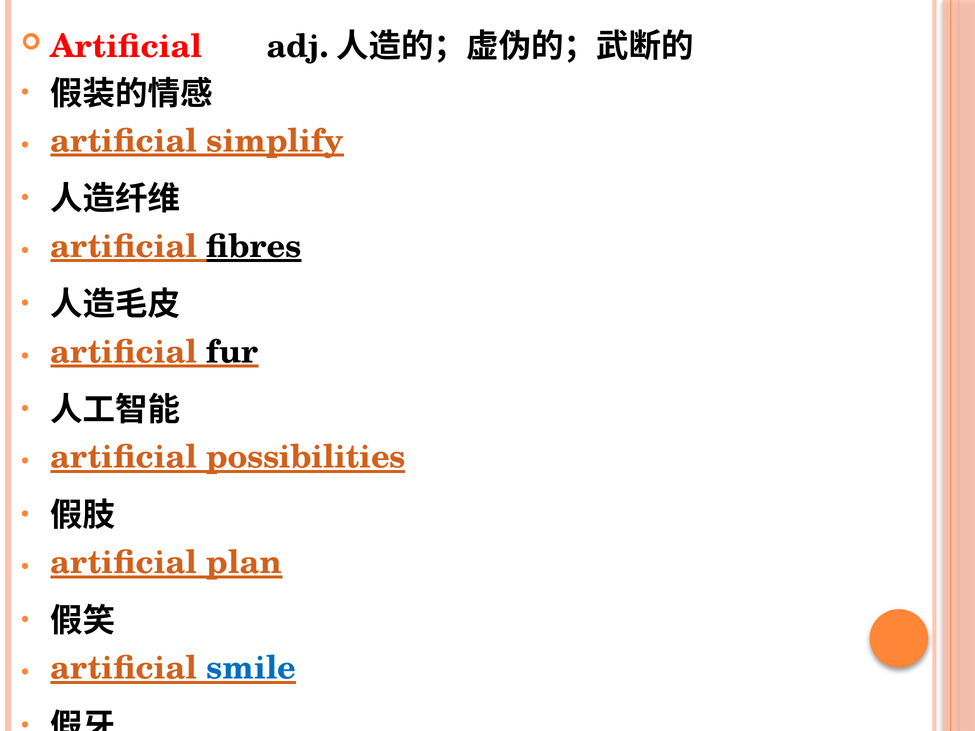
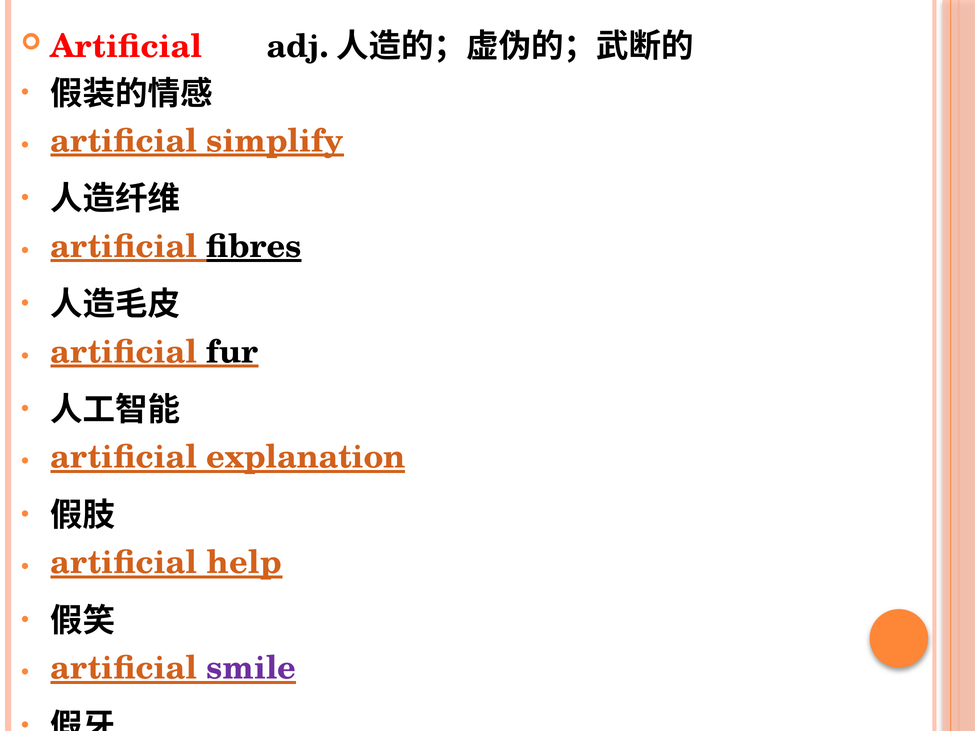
possibilities: possibilities -> explanation (306, 457)
plan: plan -> help (244, 563)
smile colour: blue -> purple (251, 668)
